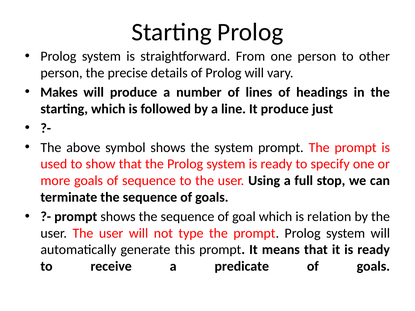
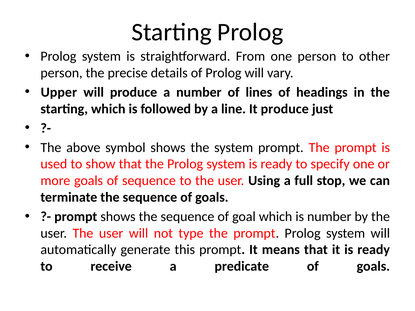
Makes: Makes -> Upper (59, 92)
is relation: relation -> number (329, 217)
